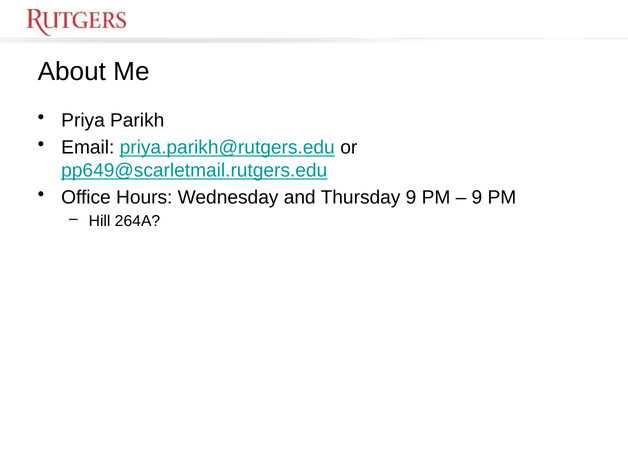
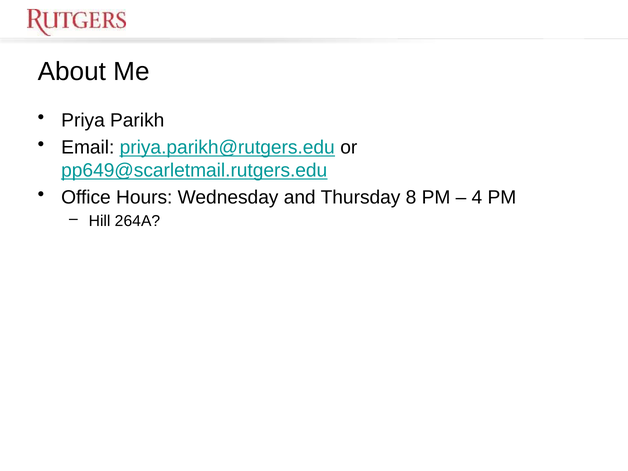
Thursday 9: 9 -> 8 (411, 197)
9: 9 -> 4 (477, 197)
